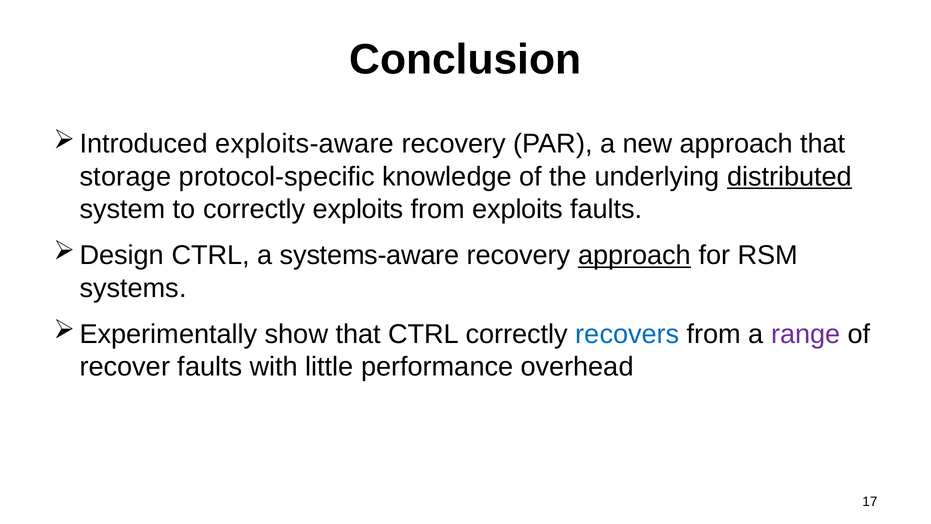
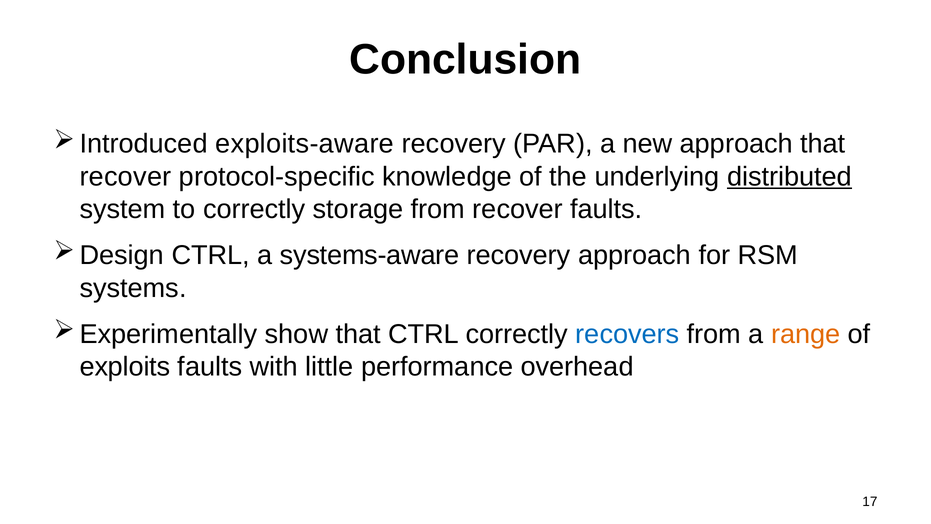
storage: storage -> recover (126, 176)
correctly exploits: exploits -> storage (358, 209)
from exploits: exploits -> recover (518, 209)
approach underline: present -> none (635, 255)
range colour: purple -> orange (806, 334)
recover: recover -> exploits (125, 367)
